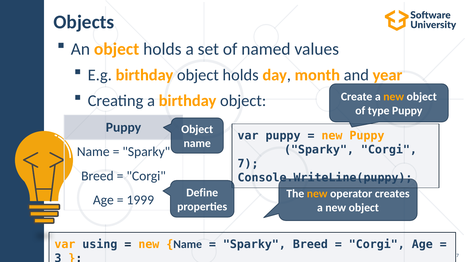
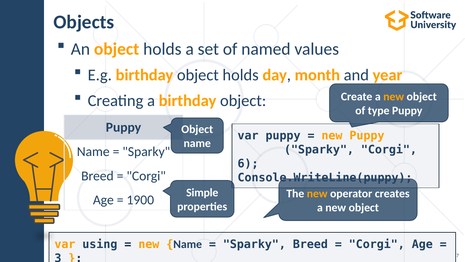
7: 7 -> 6 (248, 163)
Define: Define -> Simple (202, 192)
1999: 1999 -> 1900 (140, 200)
